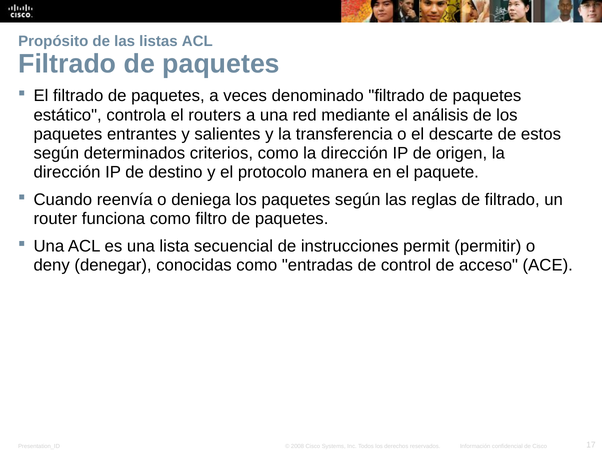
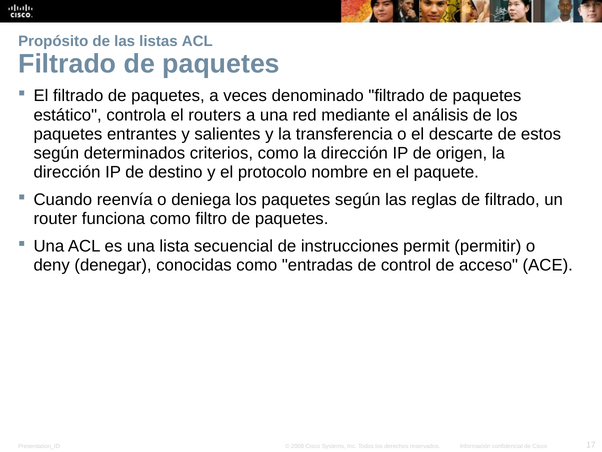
manera: manera -> nombre (340, 172)
